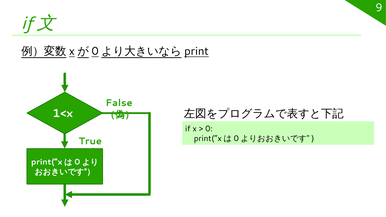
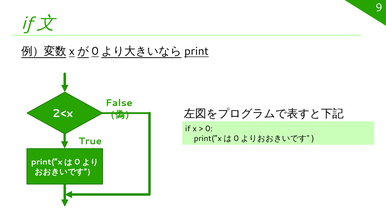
1<x: 1<x -> 2<x (63, 114)
